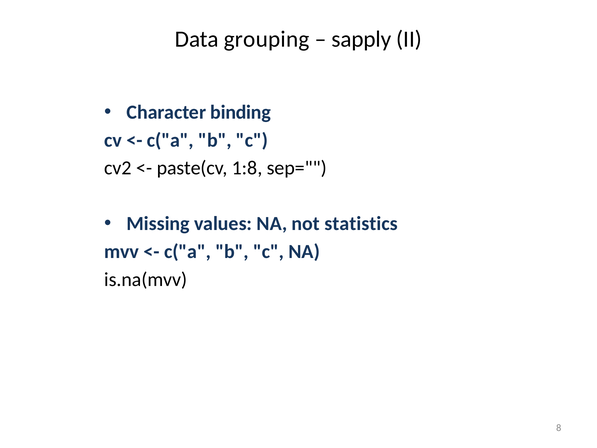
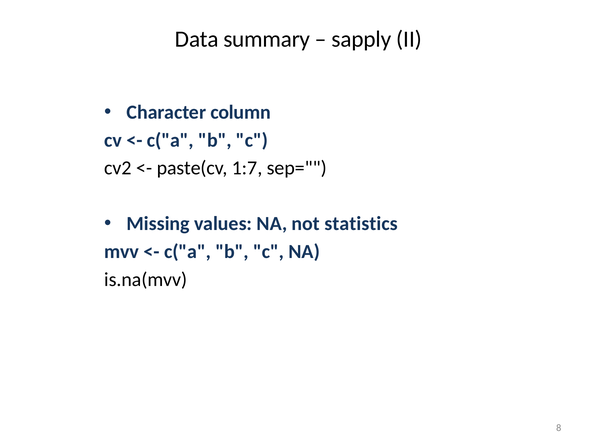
grouping: grouping -> summary (267, 39)
binding: binding -> column (241, 112)
1:8: 1:8 -> 1:7 (247, 168)
